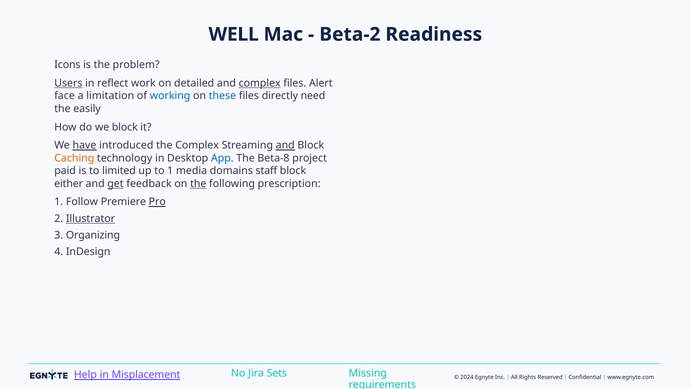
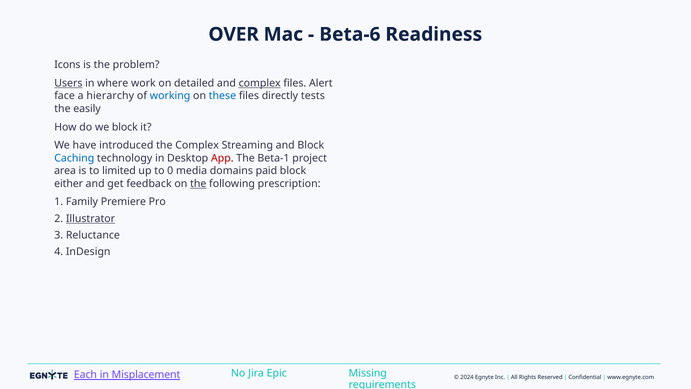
WELL: WELL -> OVER (234, 34)
Beta-2: Beta-2 -> Beta-6 (350, 34)
reflect: reflect -> where (113, 83)
limitation: limitation -> hierarchy (110, 96)
need: need -> tests (313, 96)
have underline: present -> none (84, 145)
and underline: present -> none (285, 145)
Caching colour: orange -> blue (74, 158)
App colour: blue -> red (222, 158)
Beta-8: Beta-8 -> Beta-1 (274, 158)
paid: paid -> area (65, 171)
to 1: 1 -> 0 (170, 171)
staff: staff -> paid (266, 171)
get underline: present -> none (116, 183)
Follow: Follow -> Family (82, 202)
Pro underline: present -> none (157, 202)
Organizing: Organizing -> Reluctance (93, 235)
Help: Help -> Each (85, 374)
Sets: Sets -> Epic (277, 373)
